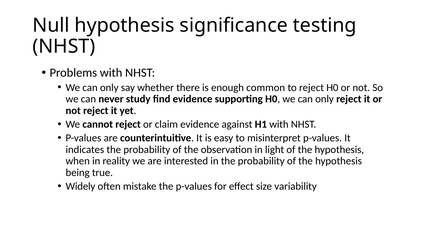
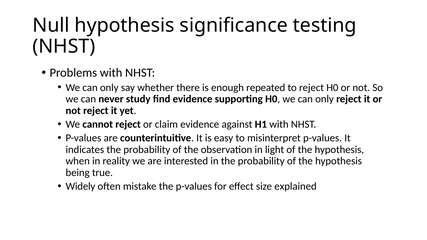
common: common -> repeated (266, 88)
variability: variability -> explained (295, 186)
